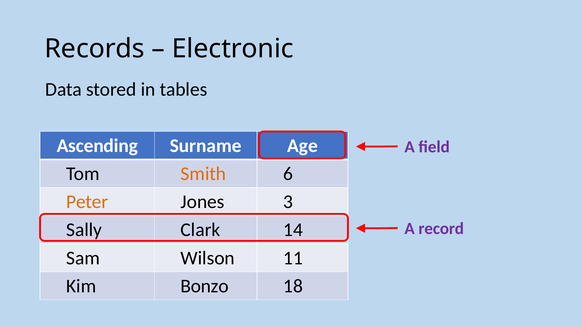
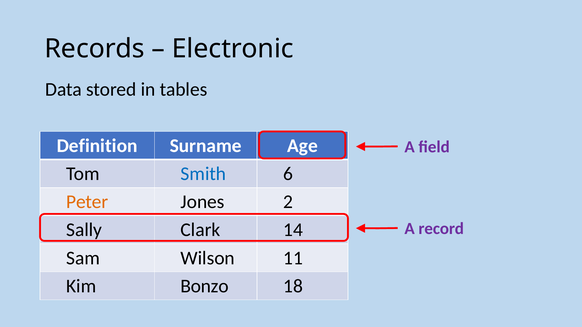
Ascending: Ascending -> Definition (97, 146)
Smith colour: orange -> blue (203, 174)
3: 3 -> 2 (288, 202)
